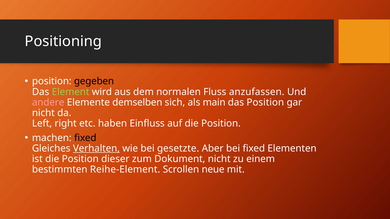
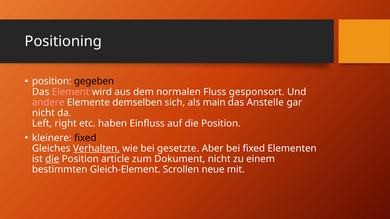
Element colour: light green -> pink (71, 92)
anzufassen: anzufassen -> gesponsort (257, 92)
das Position: Position -> Anstelle (265, 102)
machen: machen -> kleinere (52, 138)
die underline: none -> present (52, 159)
dieser: dieser -> article (115, 159)
Reihe-Element: Reihe-Element -> Gleich-Element (125, 170)
